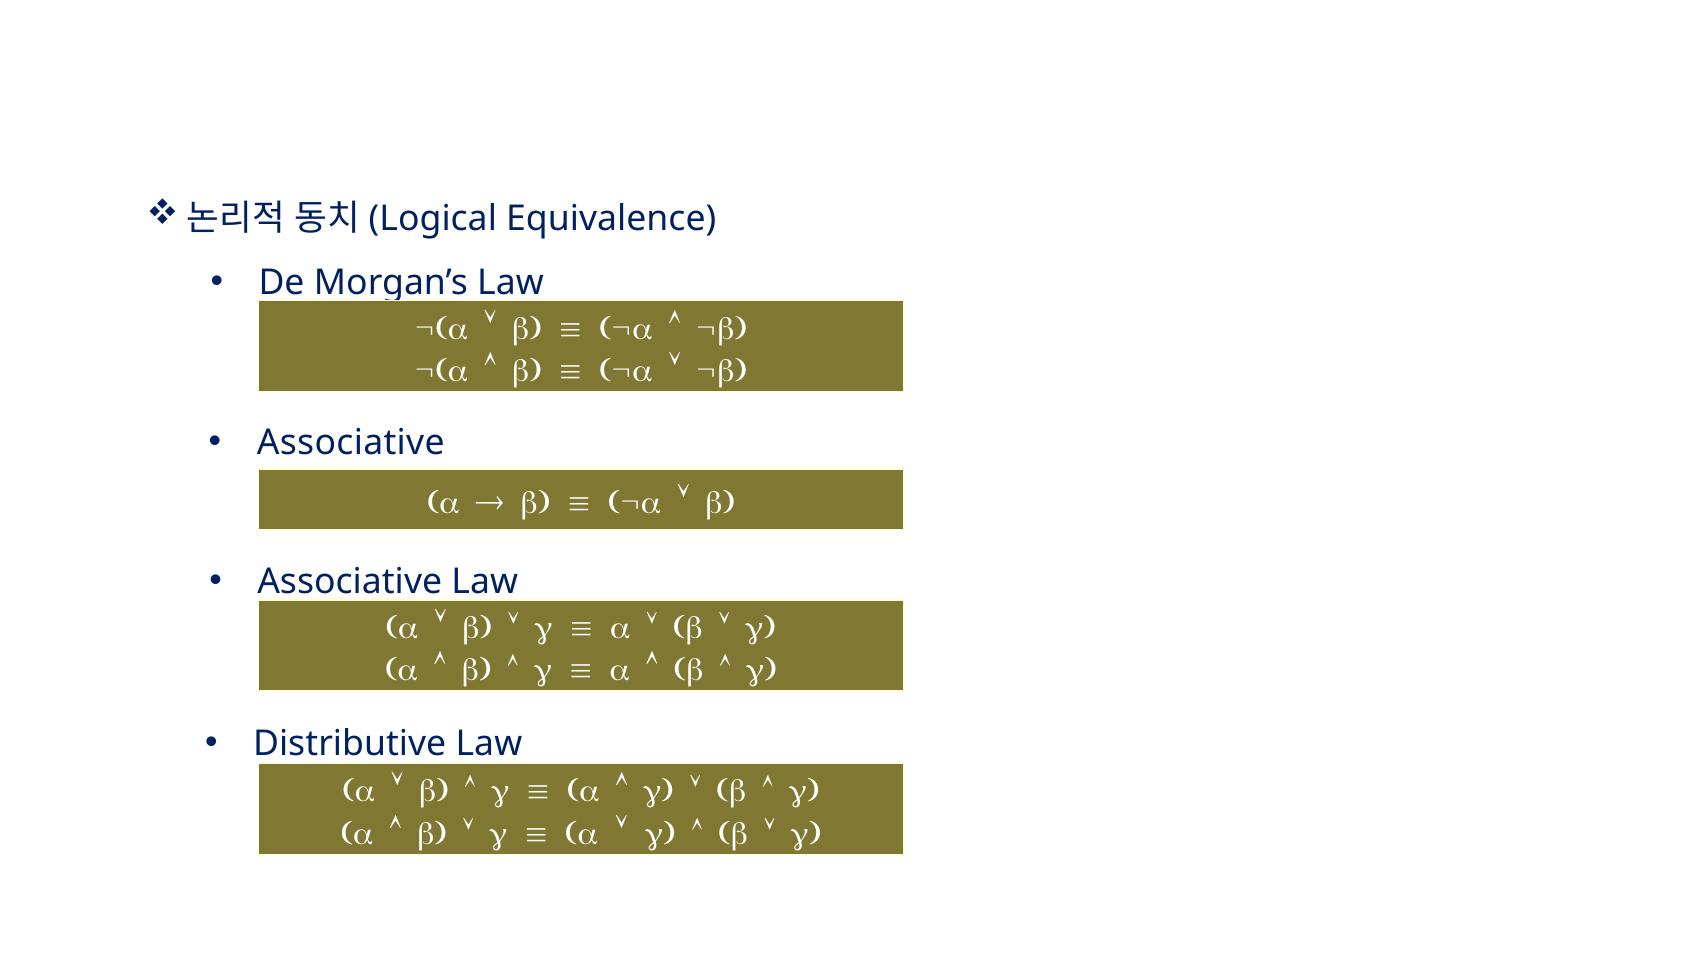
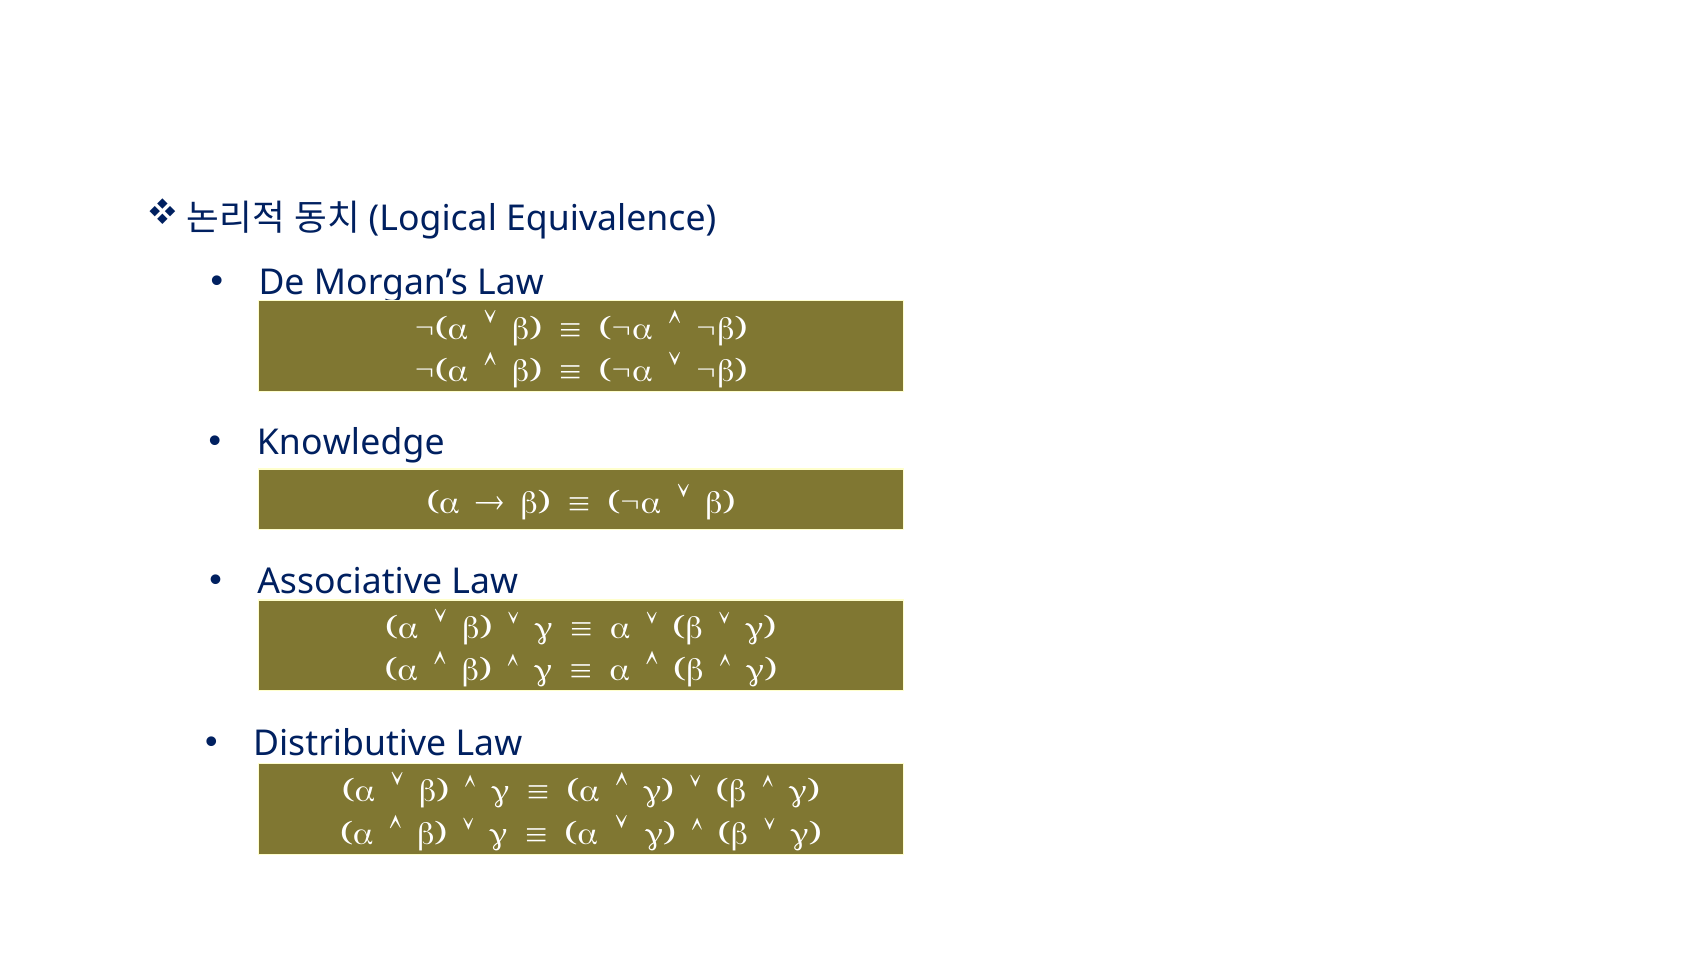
Associative: Associative -> Knowledge (351, 443)
